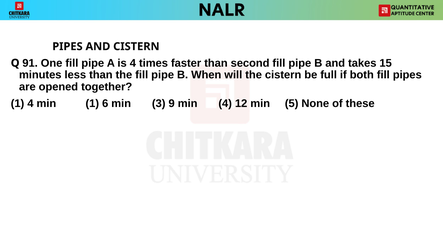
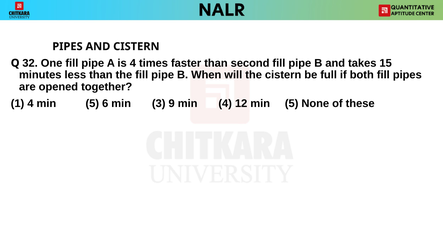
91: 91 -> 32 (30, 63)
4 min 1: 1 -> 5 (92, 104)
